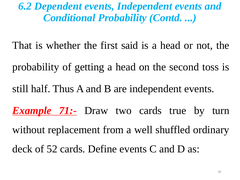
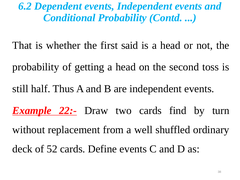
71:-: 71:- -> 22:- (68, 111)
true: true -> find (178, 111)
